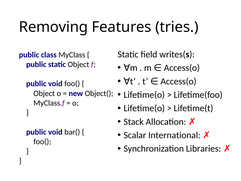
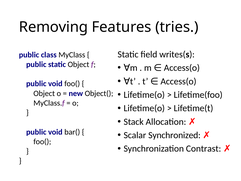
International: International -> Synchronized (174, 135)
Libraries: Libraries -> Contrast (204, 148)
